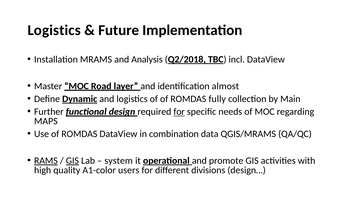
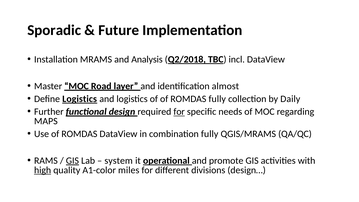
Logistics: Logistics -> Sporadic (54, 30)
Define Dynamic: Dynamic -> Logistics (80, 99)
Main: Main -> Daily (290, 99)
combination data: data -> fully (210, 134)
RAMS underline: present -> none (46, 161)
high underline: none -> present (43, 170)
users: users -> miles (129, 170)
